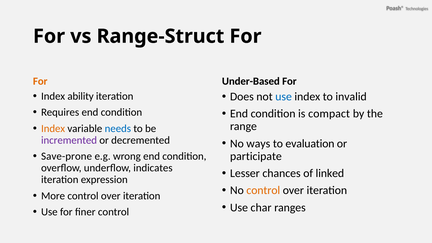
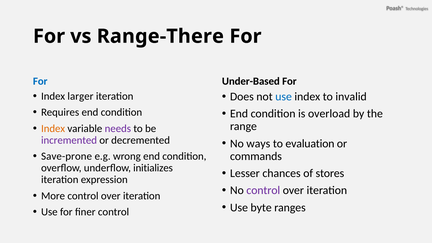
Range-Struct: Range-Struct -> Range-There (160, 36)
For colour: orange -> blue (40, 81)
ability: ability -> larger (80, 96)
compact: compact -> overload (329, 114)
needs colour: blue -> purple (118, 128)
participate: participate -> commands (256, 156)
indicates: indicates -> initializes (153, 168)
linked: linked -> stores (330, 173)
control colour: orange -> purple (263, 190)
char: char -> byte (261, 208)
